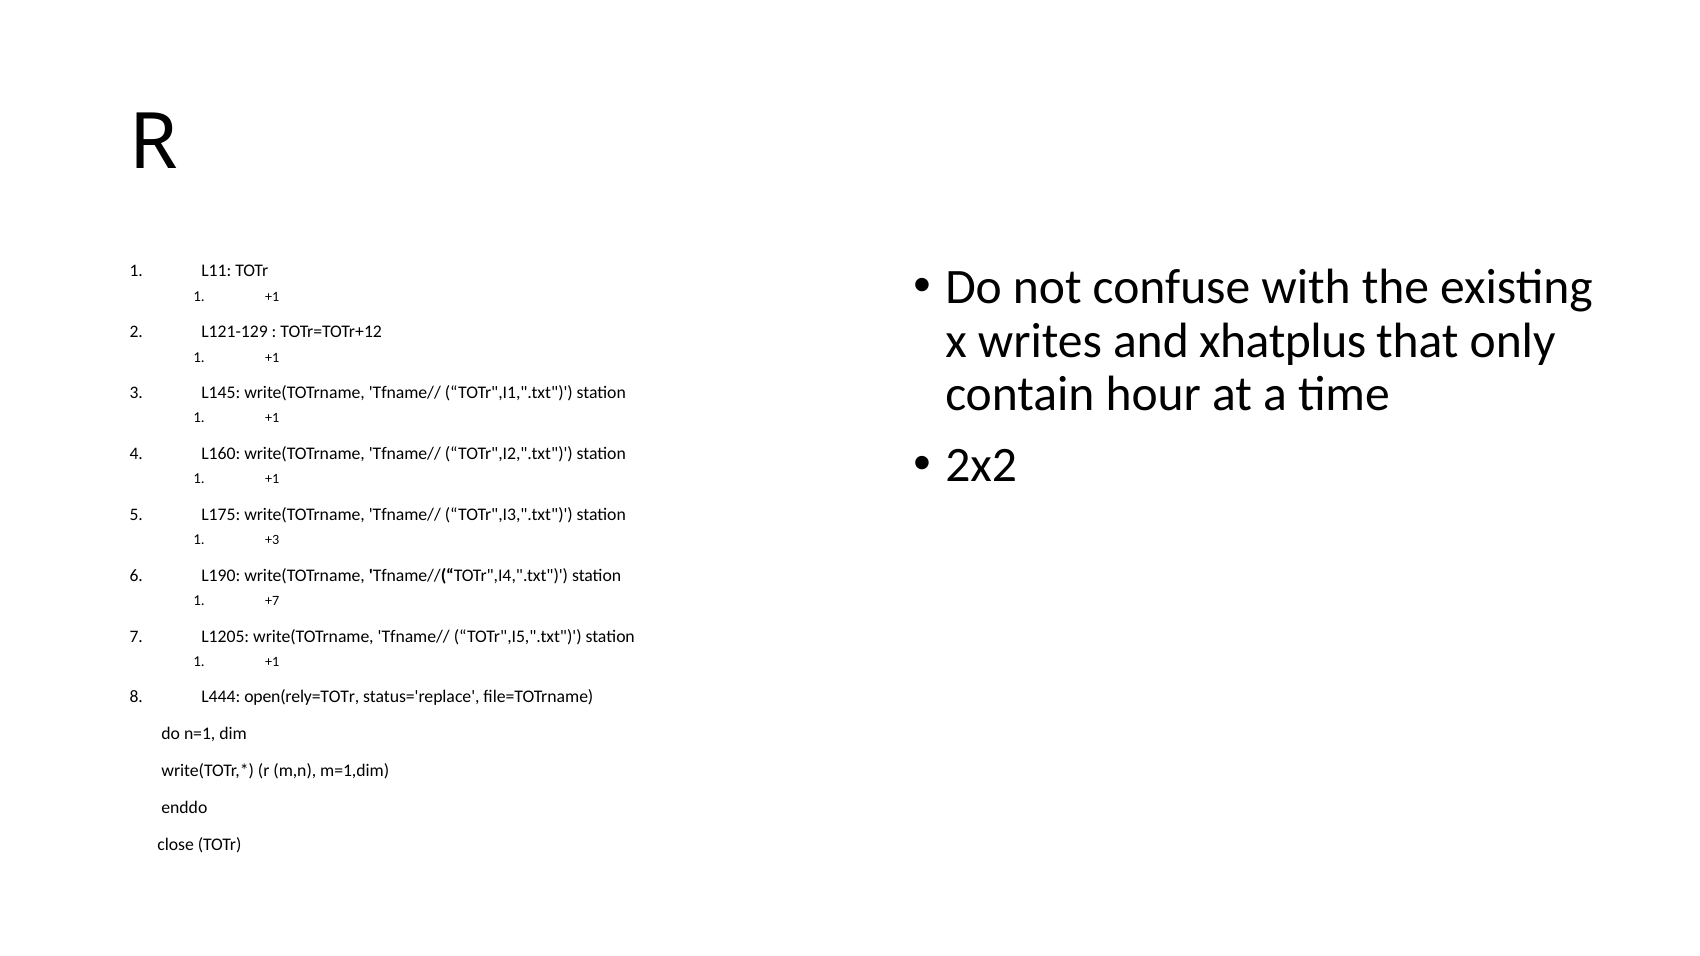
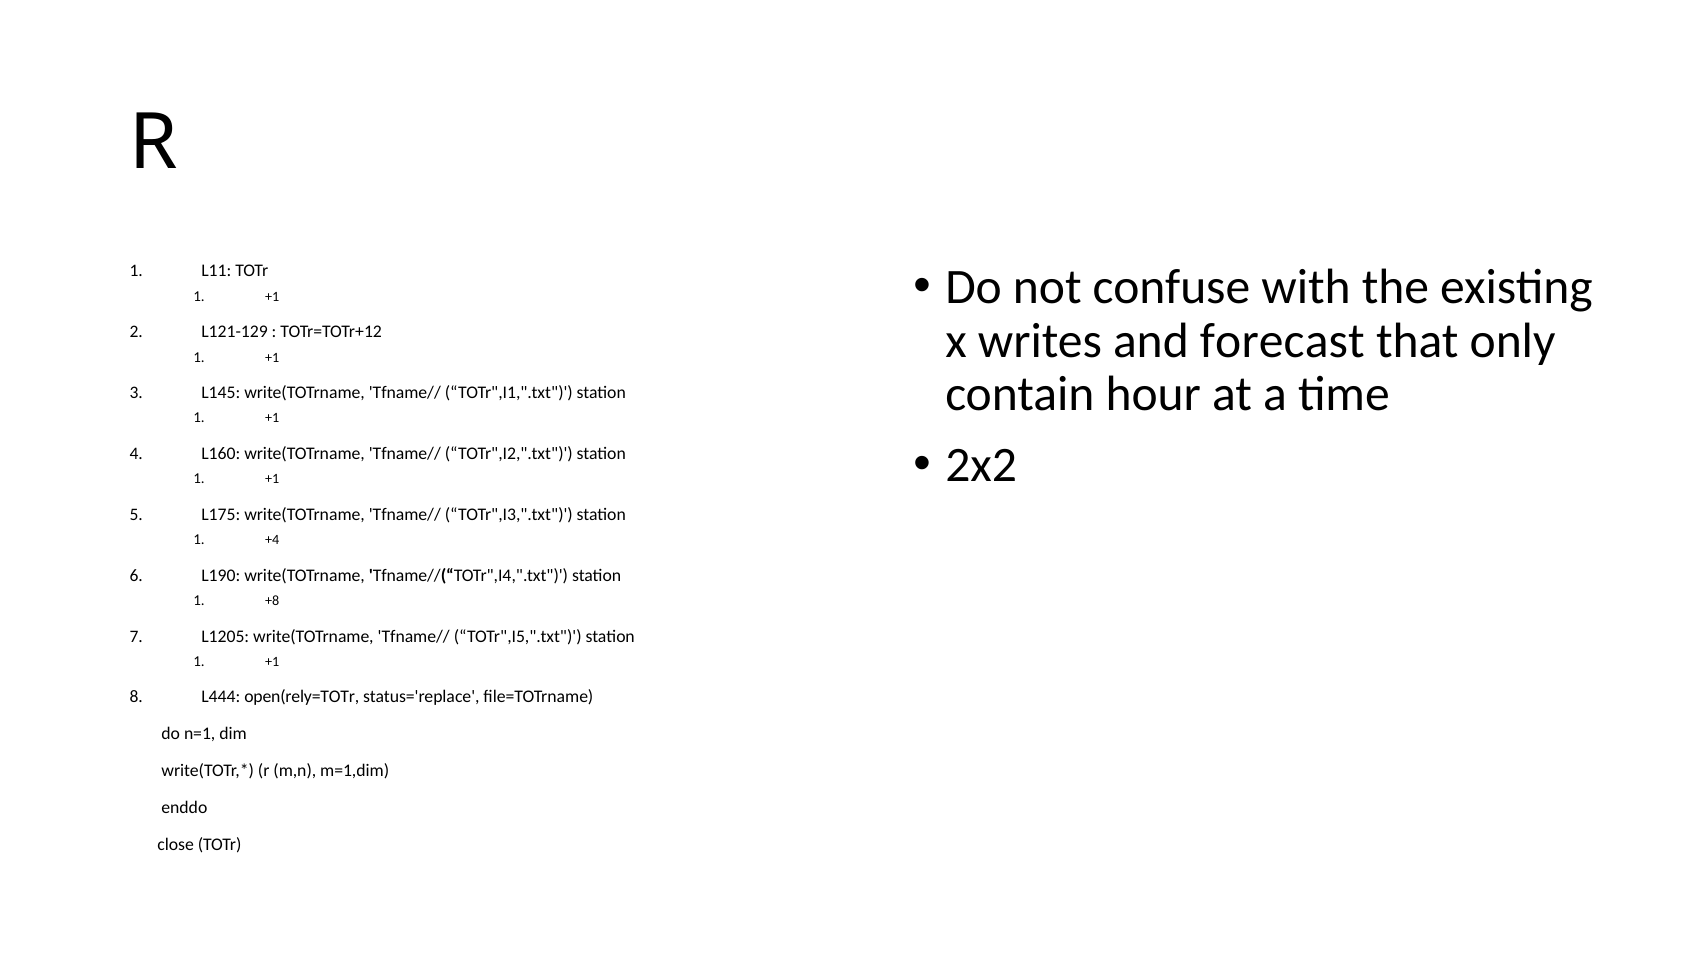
xhatplus: xhatplus -> forecast (1282, 341)
+3: +3 -> +4 (272, 540)
+7: +7 -> +8 (272, 601)
